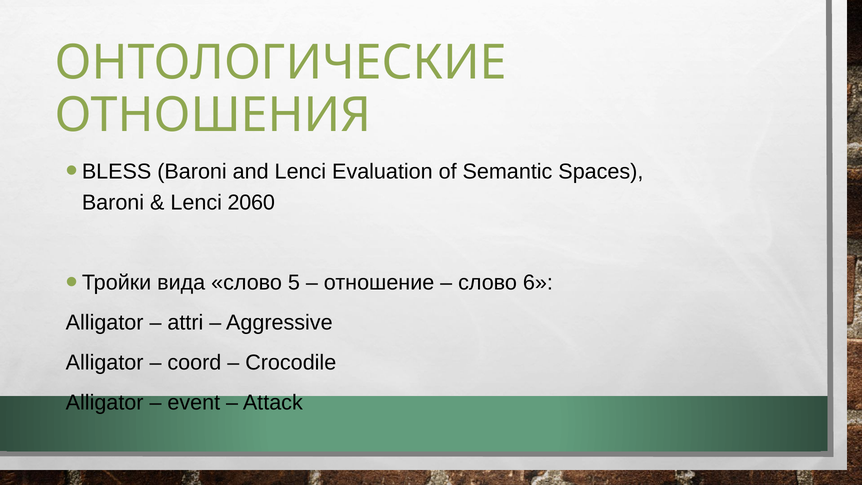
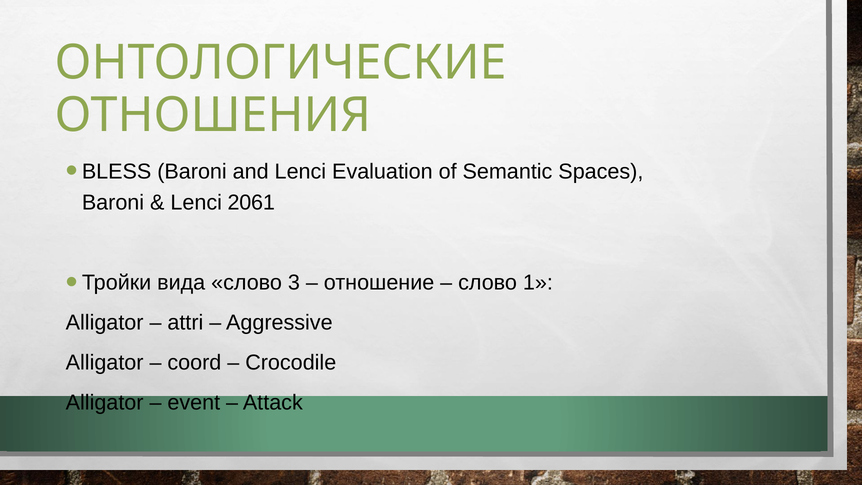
2060: 2060 -> 2061 (251, 202)
5: 5 -> 3 (294, 282)
6: 6 -> 1 (538, 282)
